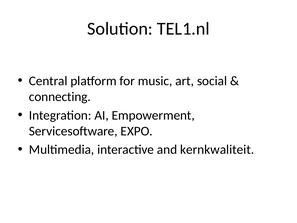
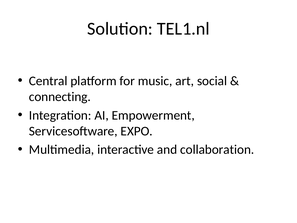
kernkwaliteit: kernkwaliteit -> collaboration (217, 149)
